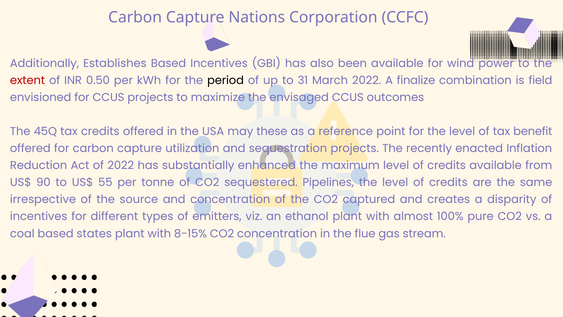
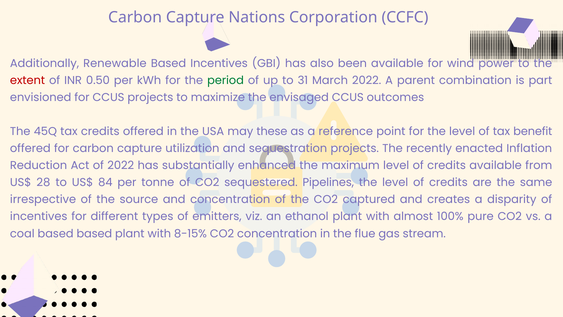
Establishes: Establishes -> Renewable (115, 63)
period colour: black -> green (226, 80)
finalize: finalize -> parent (416, 80)
field: field -> part (540, 80)
90: 90 -> 28 (43, 182)
55: 55 -> 84 (105, 182)
based states: states -> based (94, 233)
